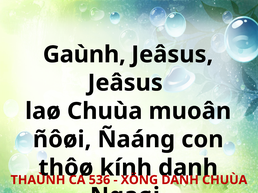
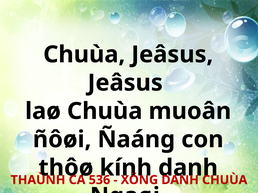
Gaùnh: Gaùnh -> Chuùa (84, 55)
